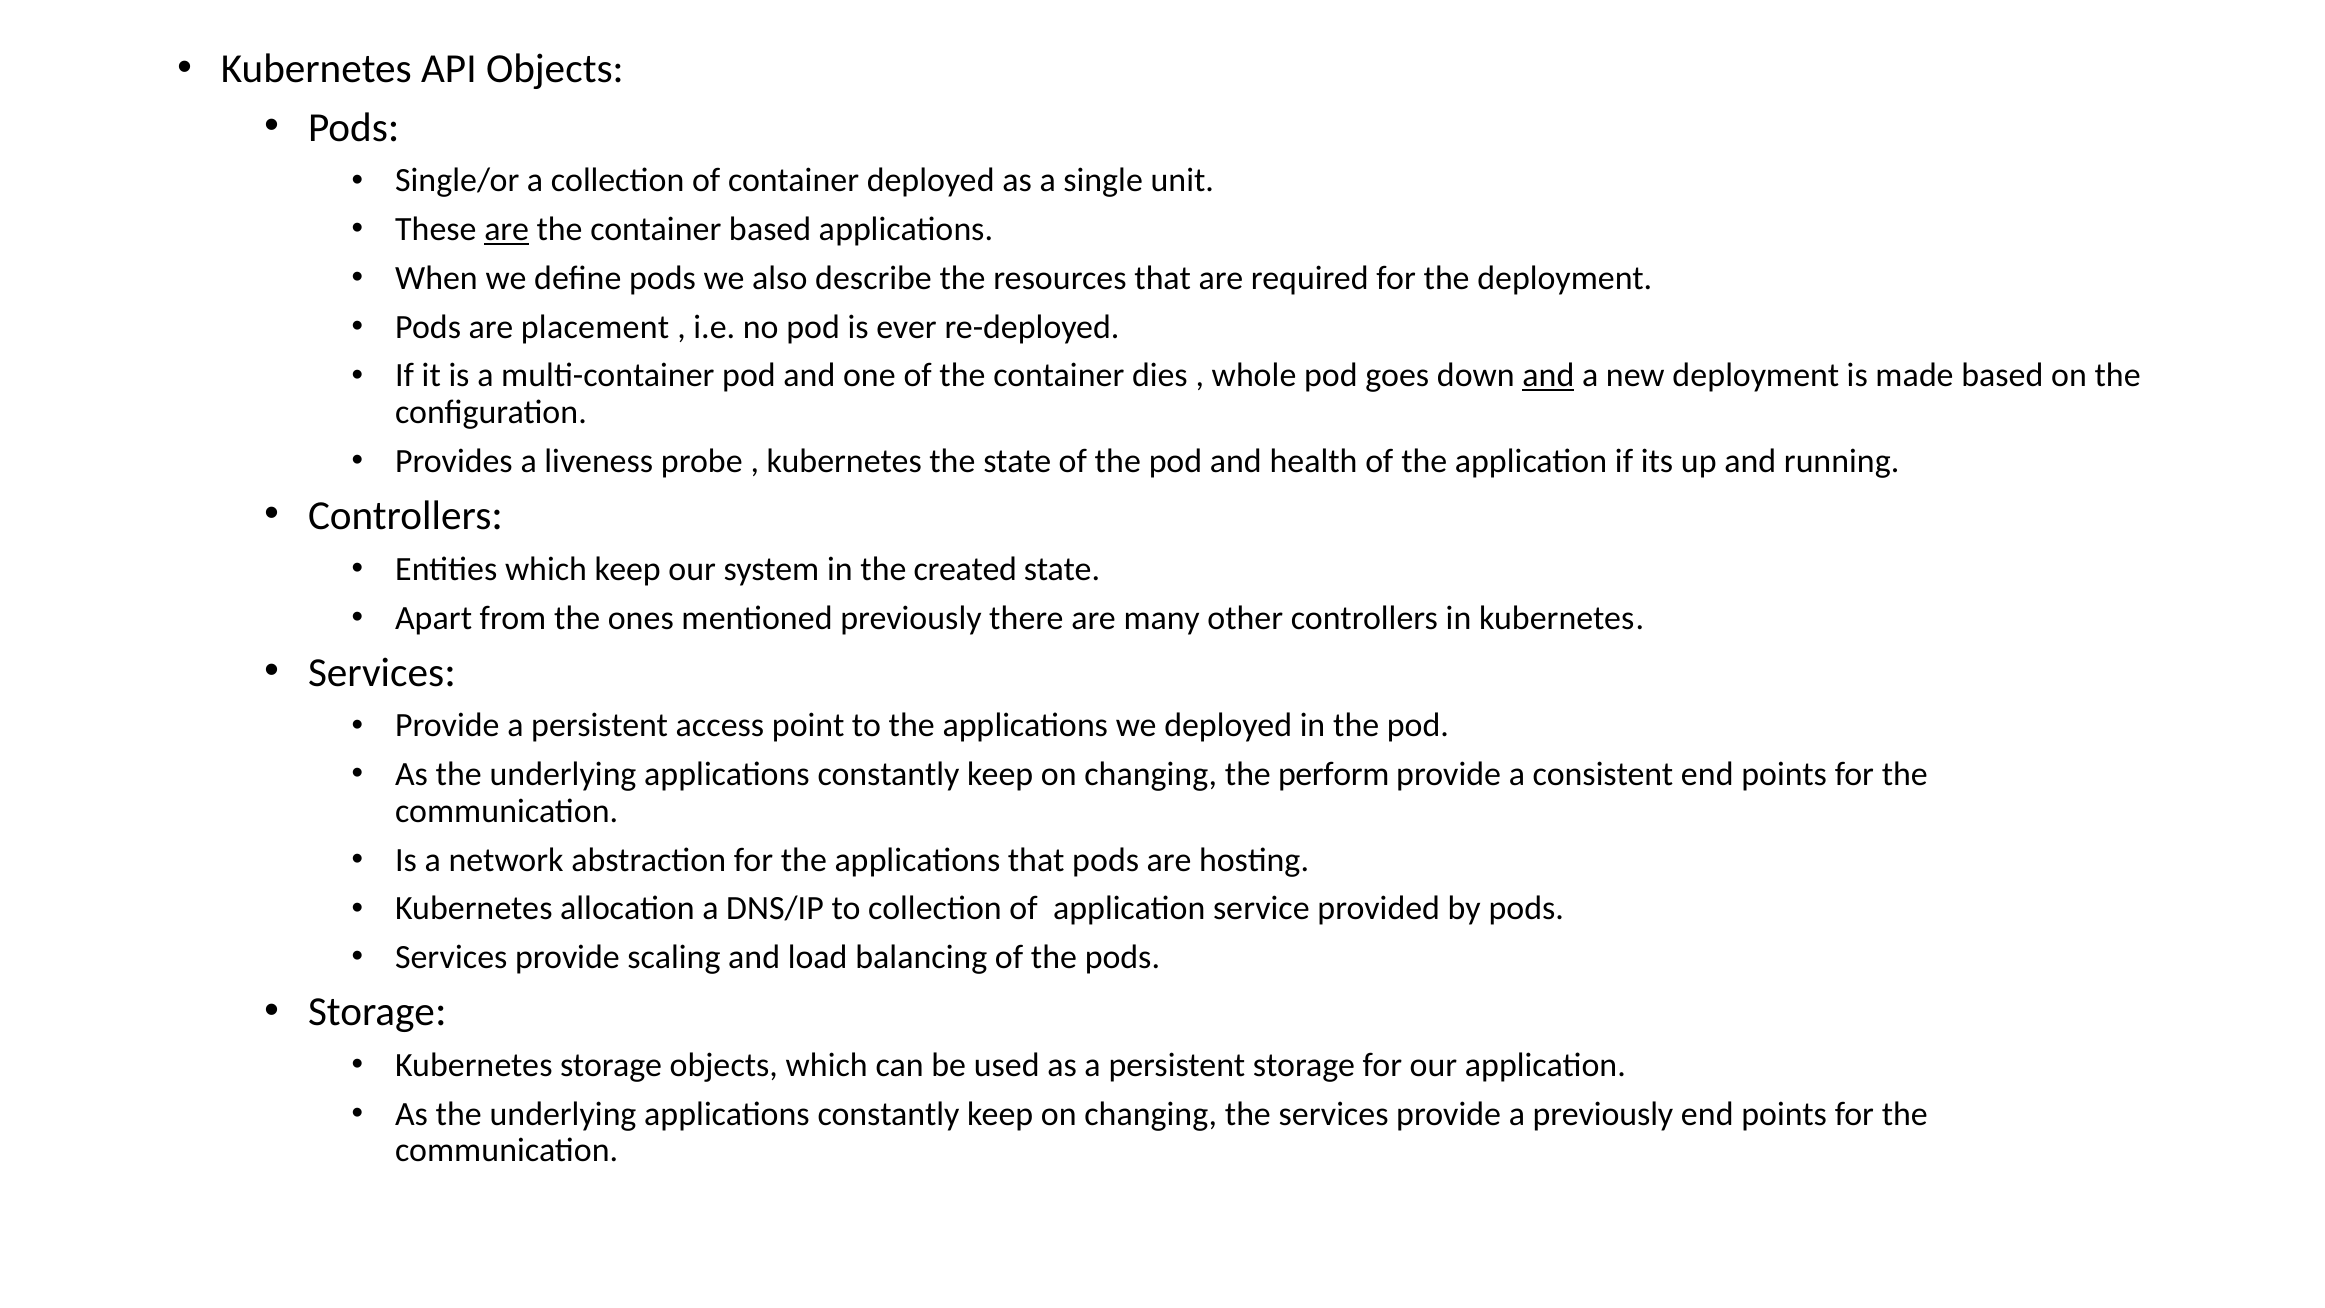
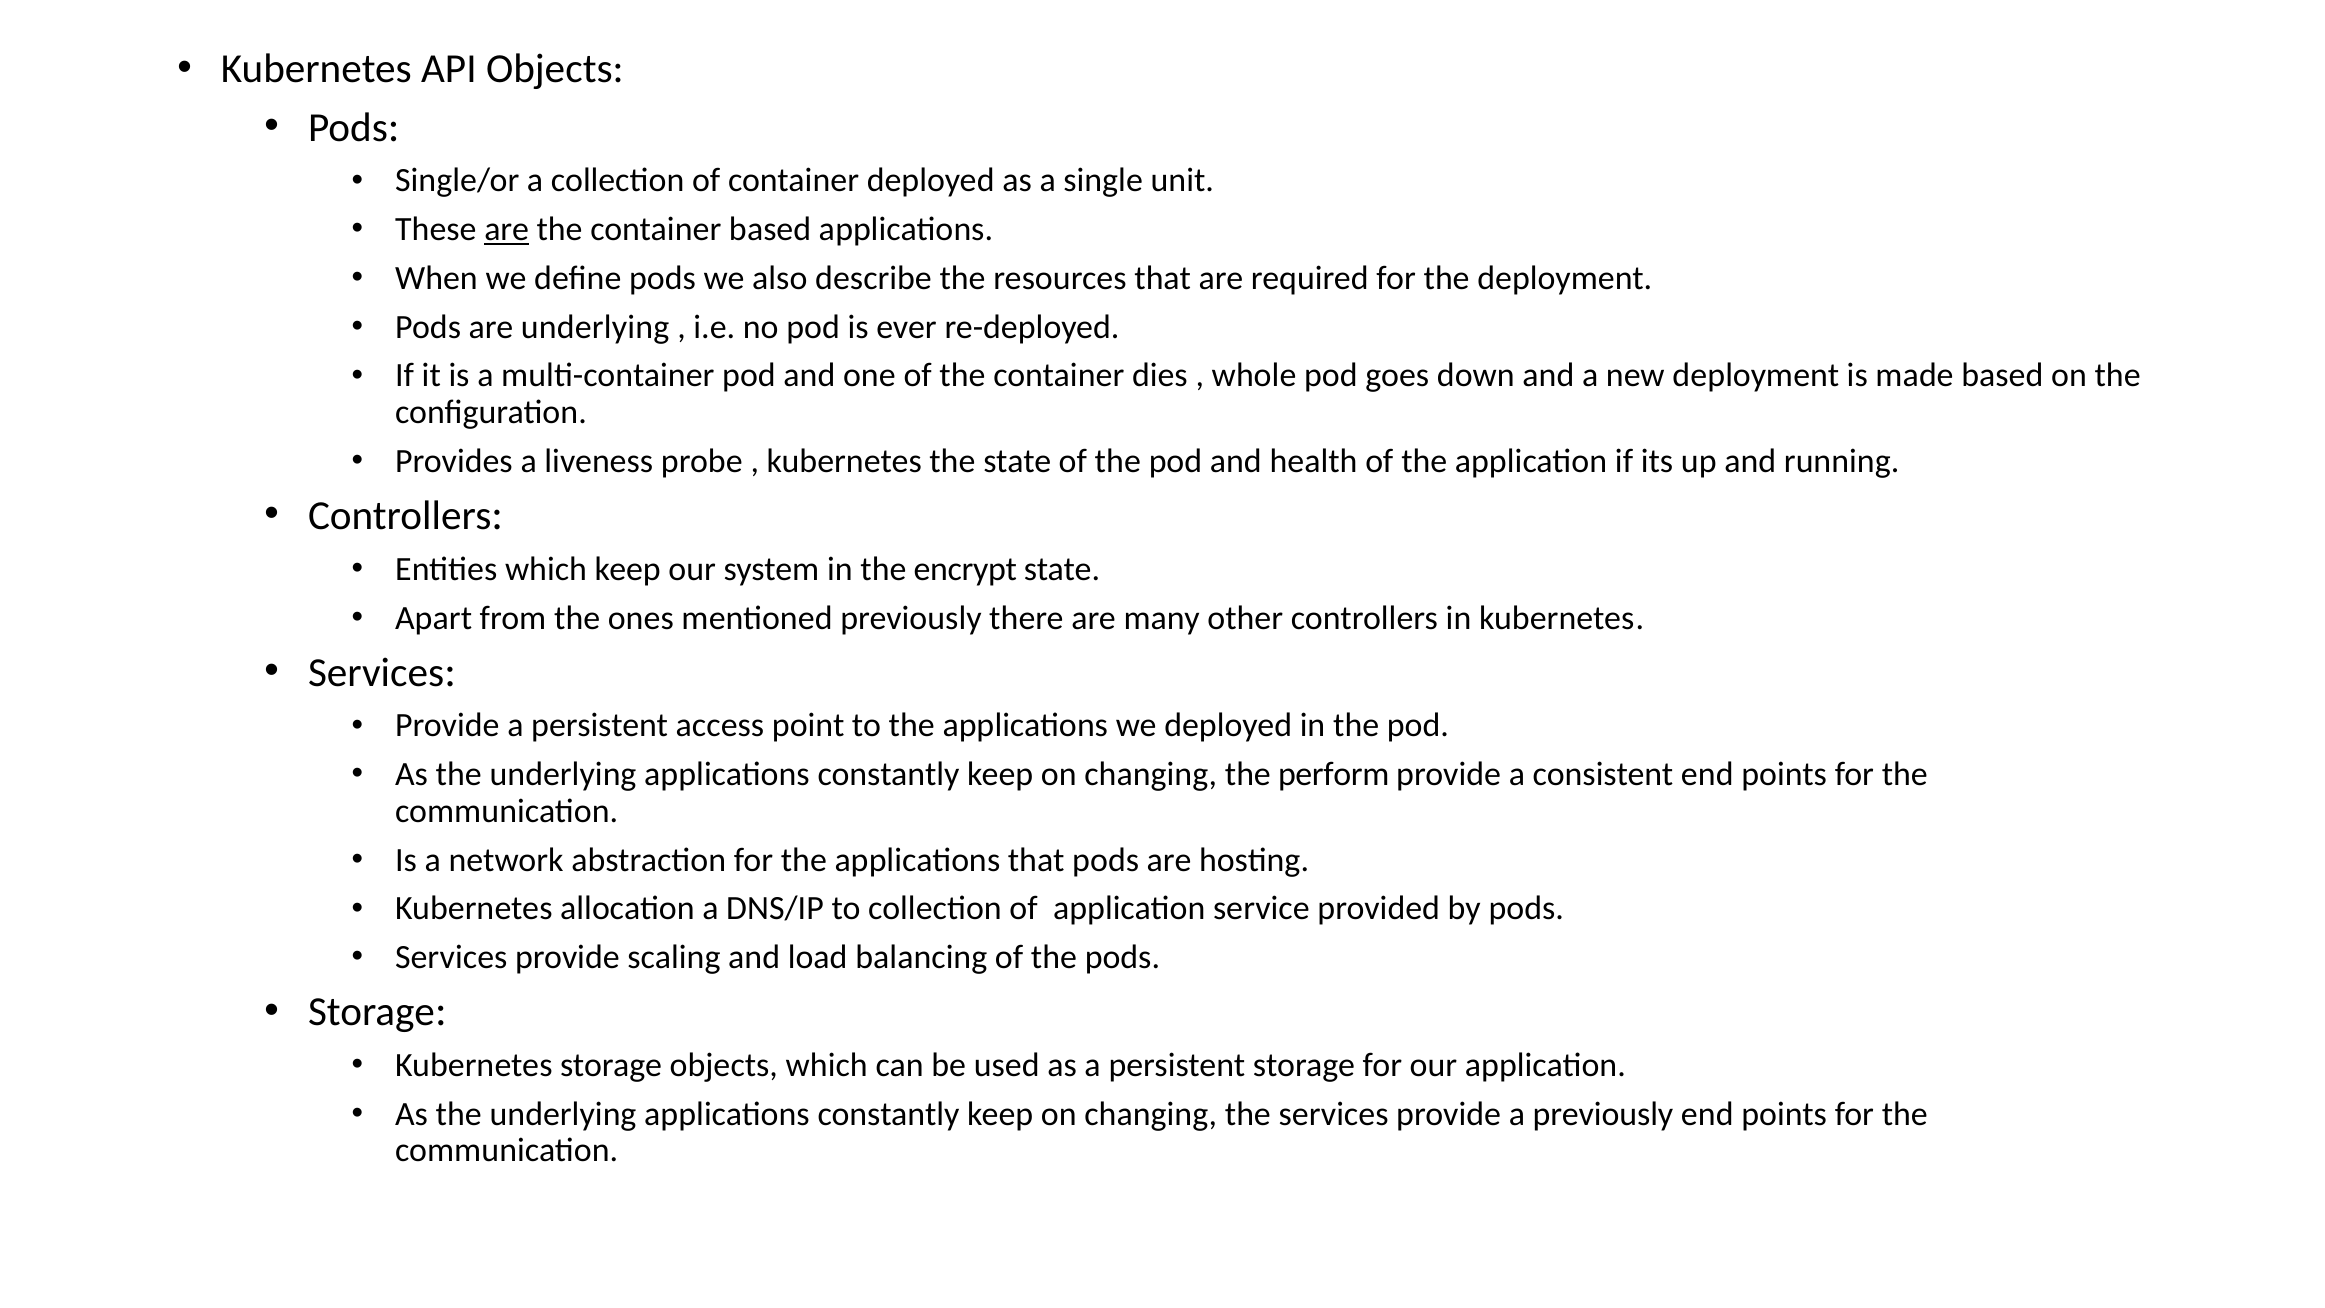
are placement: placement -> underlying (595, 327)
and underline: present -> none (1548, 376)
created: created -> encrypt (965, 569)
